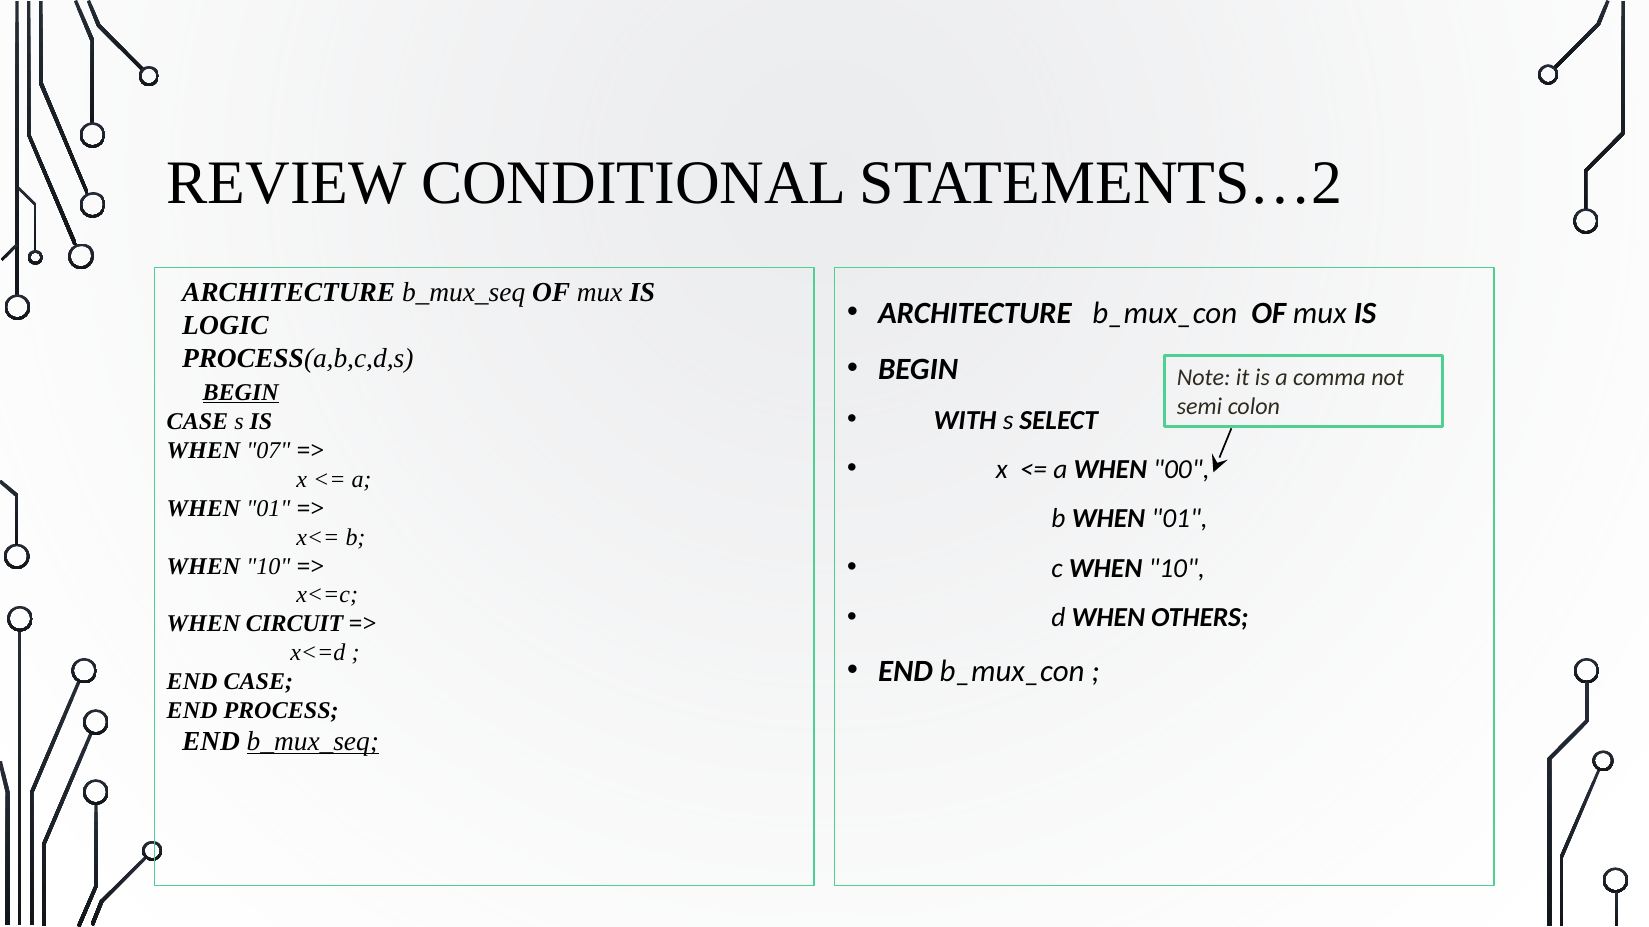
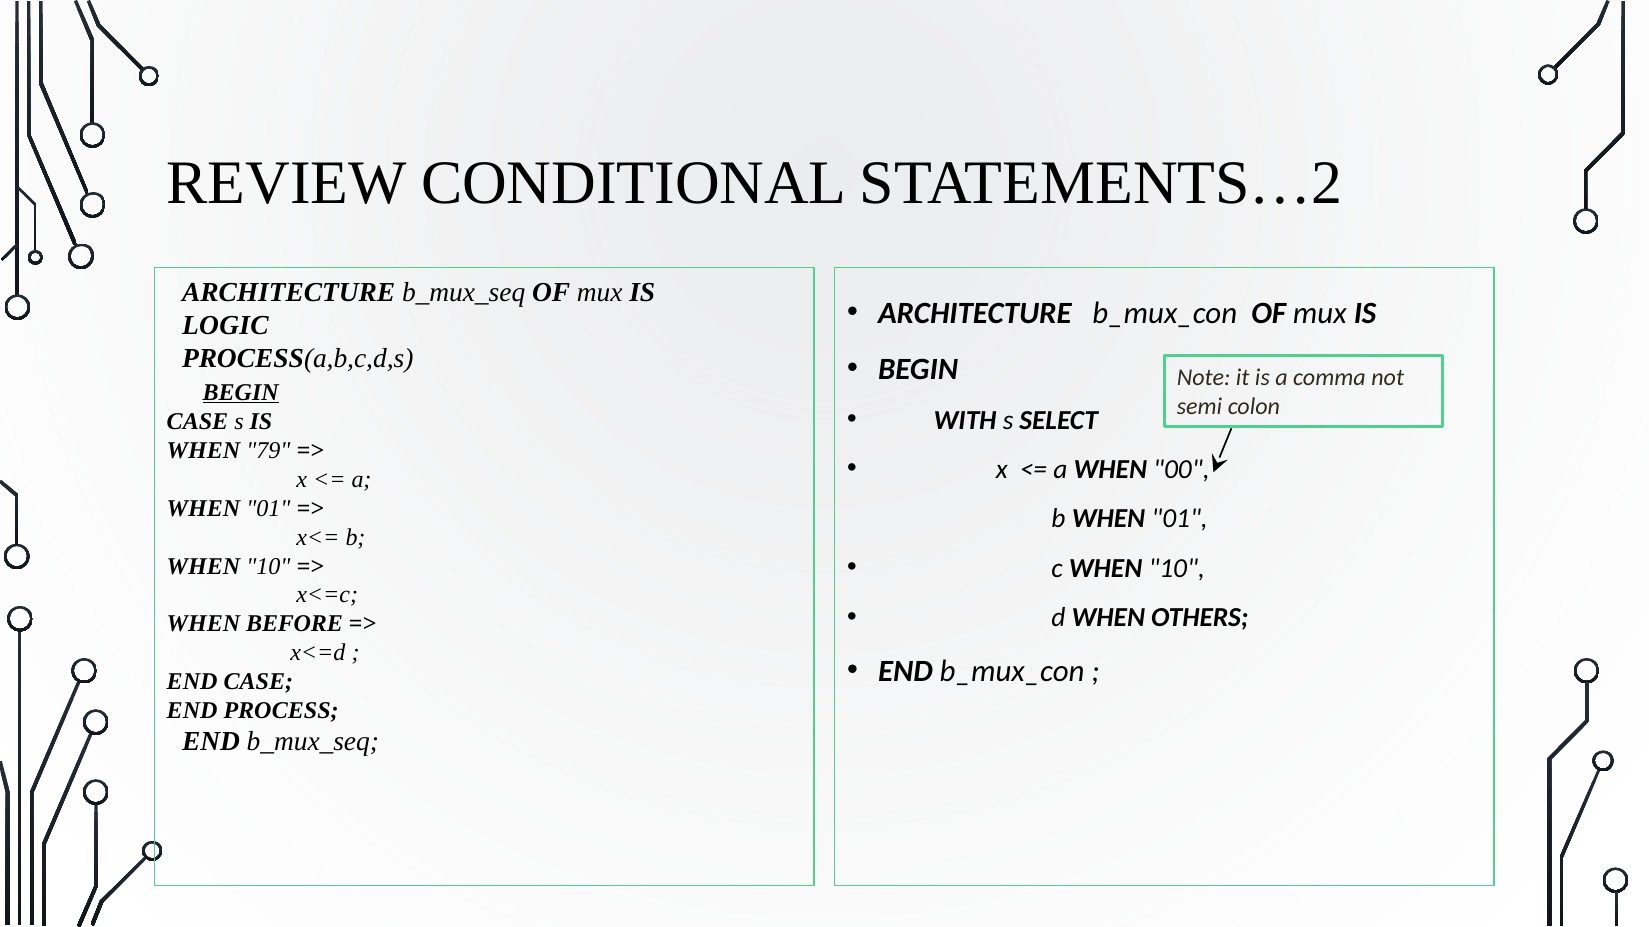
07: 07 -> 79 (268, 451)
CIRCUIT: CIRCUIT -> BEFORE (295, 624)
b_mux_seq underline: present -> none (313, 742)
